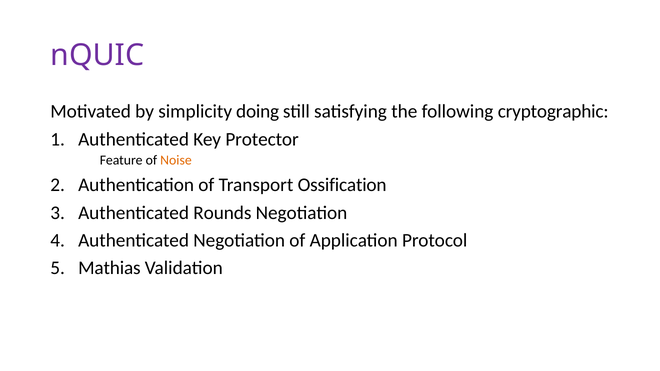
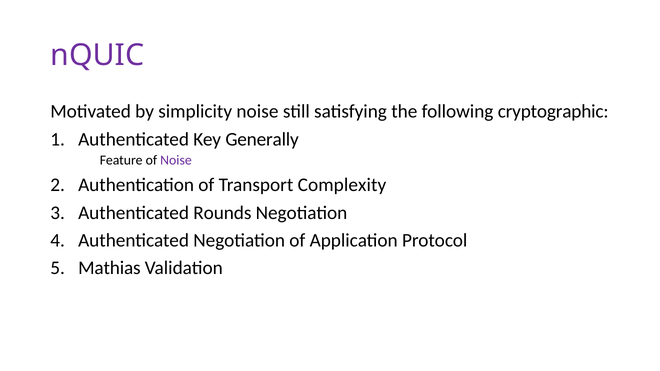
simplicity doing: doing -> noise (257, 112)
Protector: Protector -> Generally (262, 139)
Noise colour: orange -> purple (176, 161)
Ossification: Ossification -> Complexity (342, 185)
